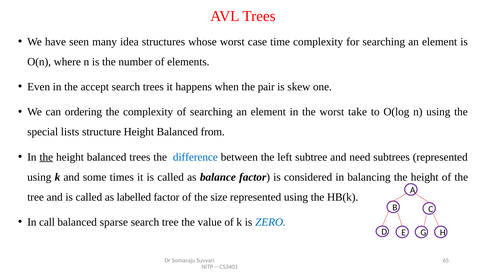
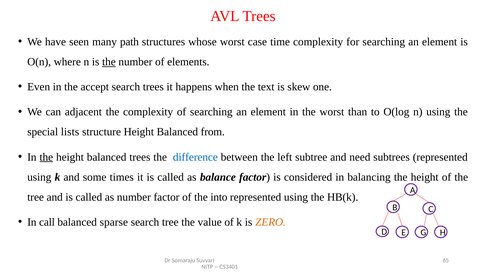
idea: idea -> path (129, 42)
the underline: none -> present (109, 62)
pair: pair -> text (266, 87)
ordering: ordering -> adjacent (83, 112)
take: take -> than (358, 112)
as labelled: labelled -> number (134, 197)
size: size -> into (219, 197)
ZERO colour: blue -> orange (271, 222)
